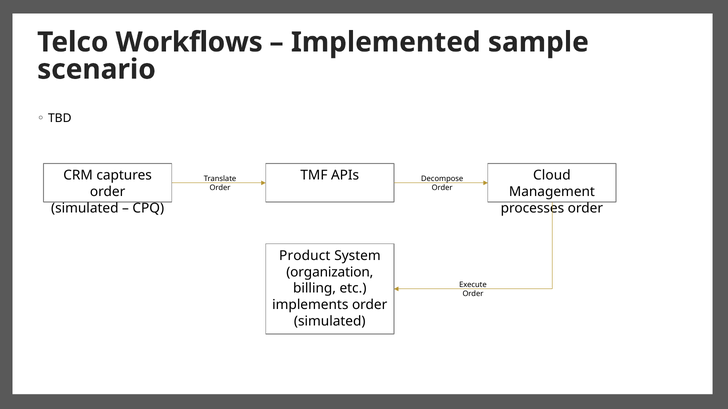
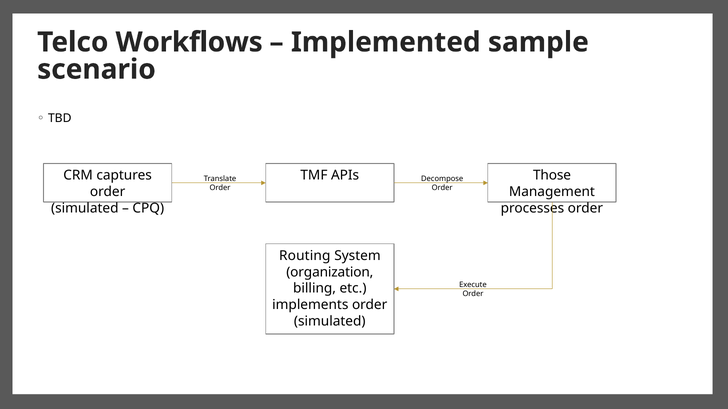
Cloud: Cloud -> Those (552, 176)
Product: Product -> Routing (305, 256)
